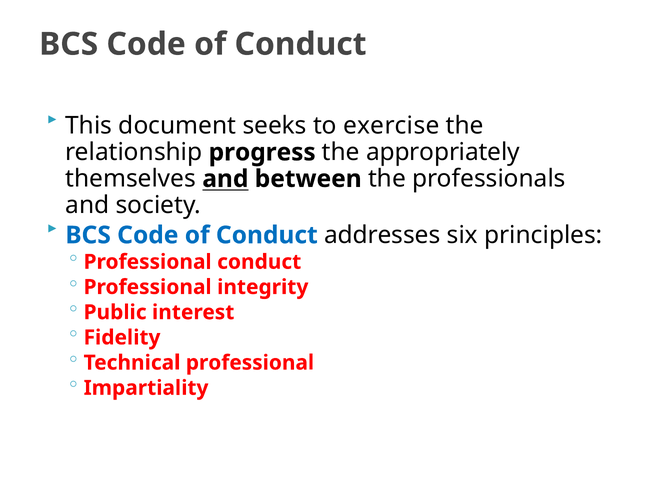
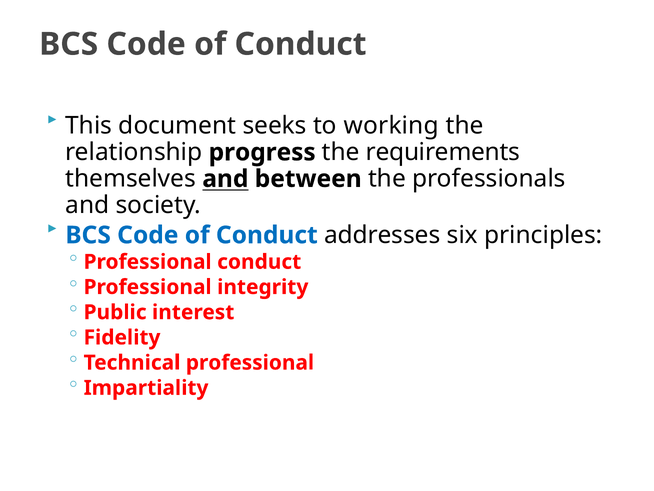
exercise: exercise -> working (391, 126)
appropriately: appropriately -> requirements (443, 152)
